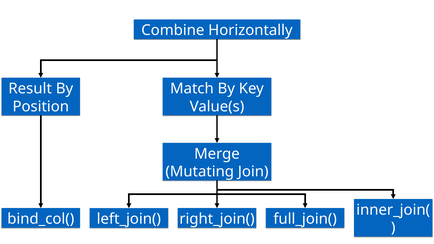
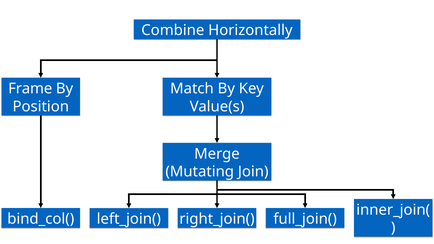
Result: Result -> Frame (30, 89)
